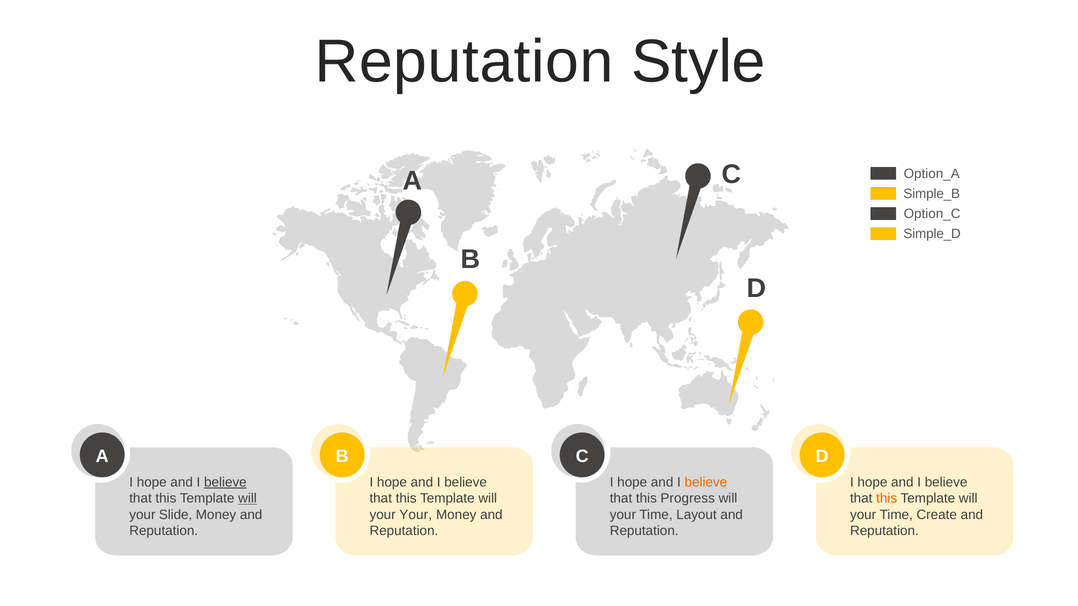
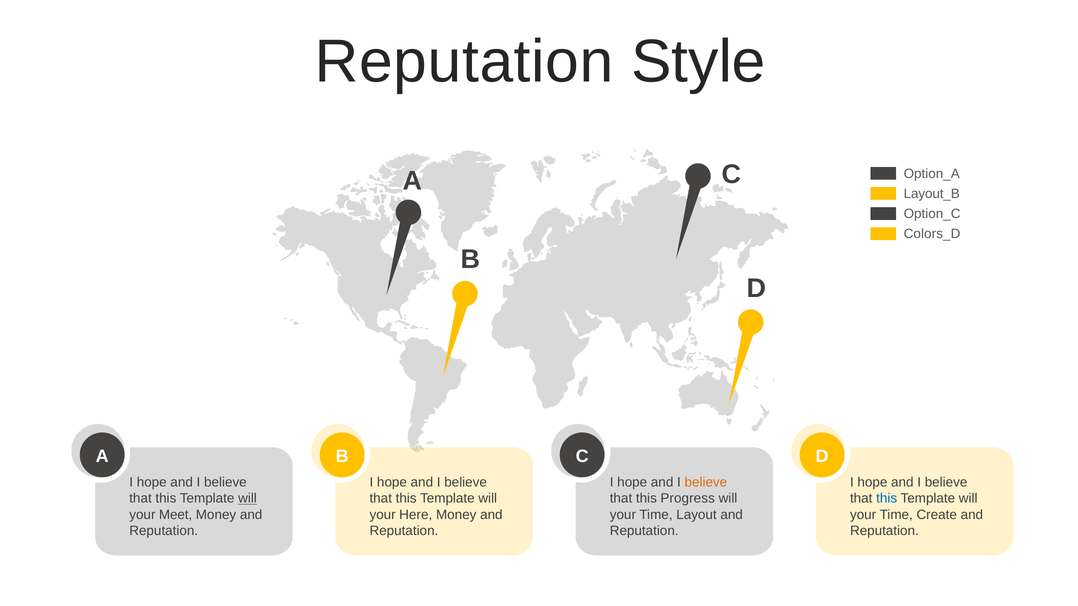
Simple_B: Simple_B -> Layout_B (932, 194)
Simple_D: Simple_D -> Colors_D (932, 234)
believe underline: present -> none (225, 483)
this colour: orange -> blue (887, 499)
Slide: Slide -> Meet (176, 515)
your Your: Your -> Here (416, 515)
